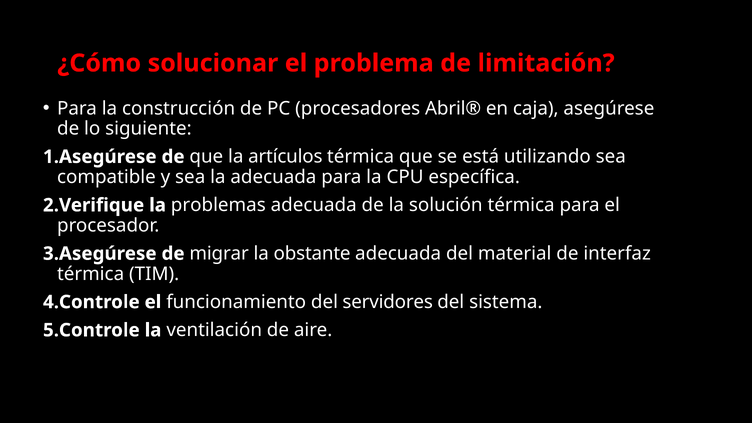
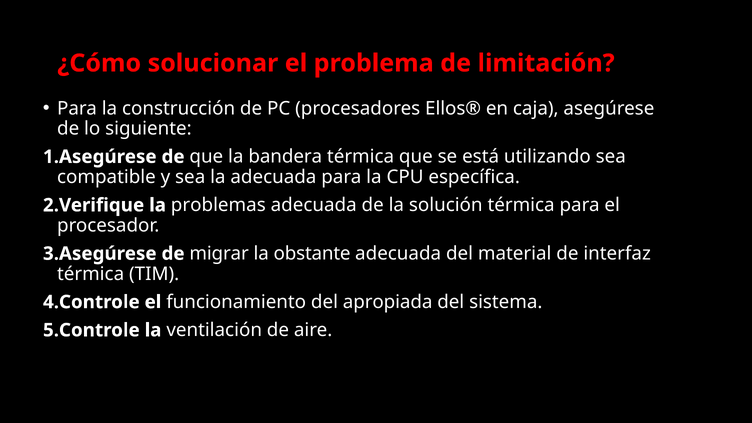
Abril®: Abril® -> Ellos® (453, 108)
artículos: artículos -> bandera (285, 157)
servidores: servidores -> apropiada (388, 302)
